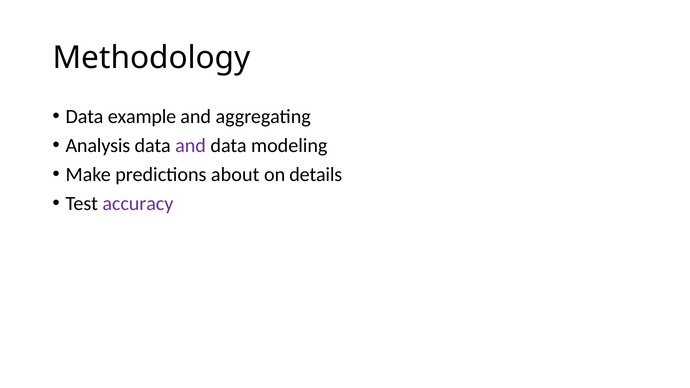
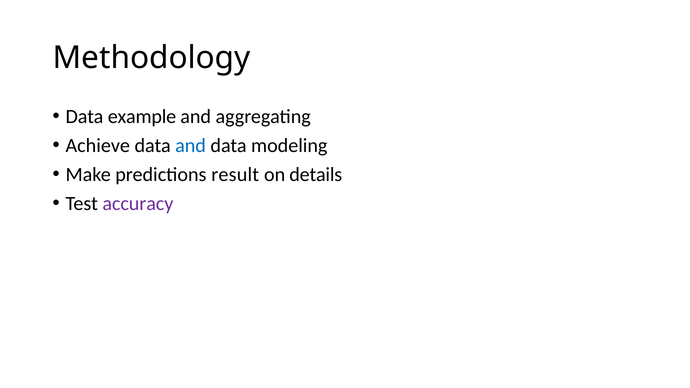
Analysis: Analysis -> Achieve (98, 146)
and colour: purple -> blue (191, 146)
about: about -> result (235, 175)
